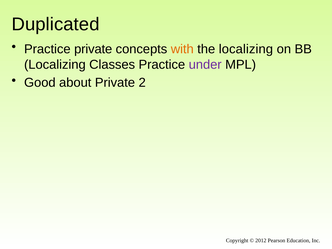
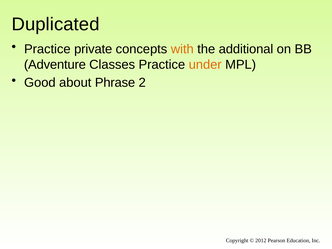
the localizing: localizing -> additional (246, 49)
Localizing: Localizing -> Adventure (55, 65)
under colour: purple -> orange (205, 65)
about Private: Private -> Phrase (115, 83)
